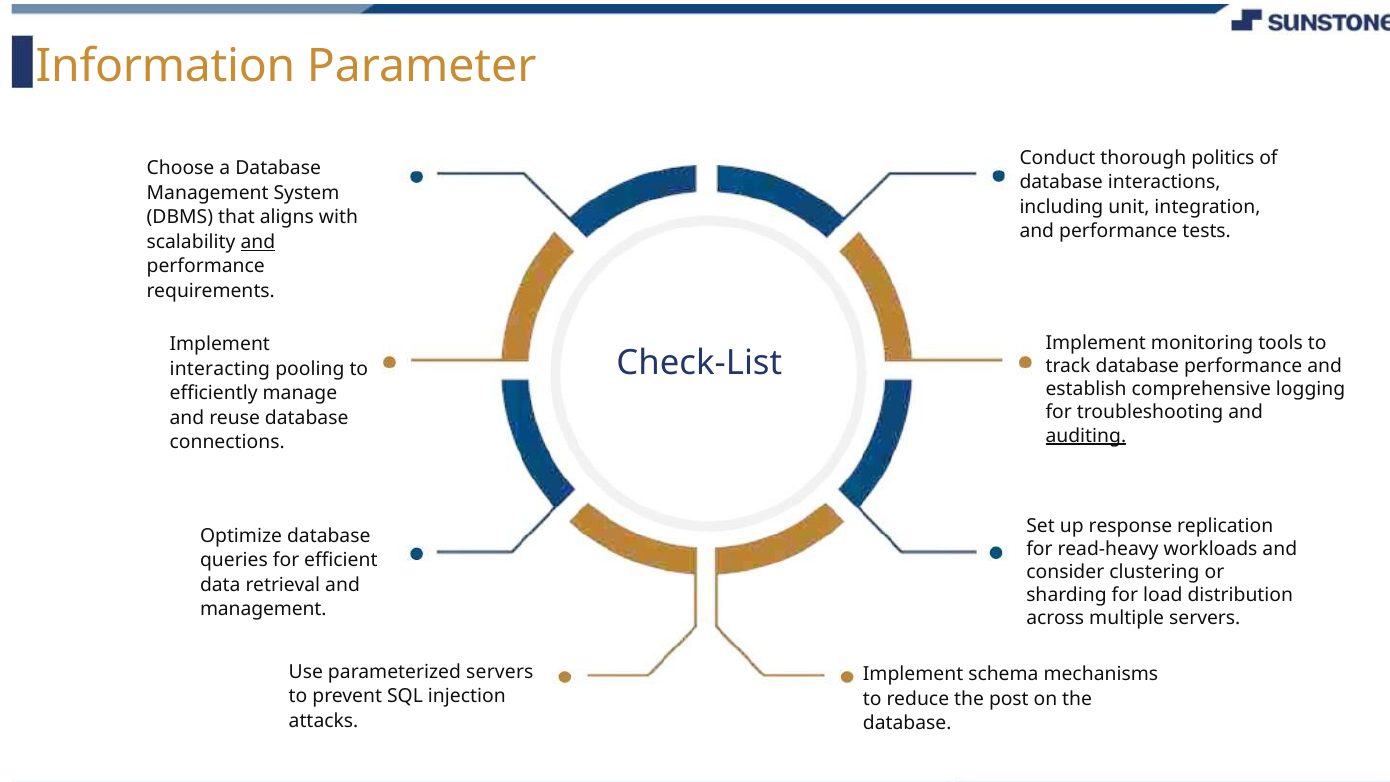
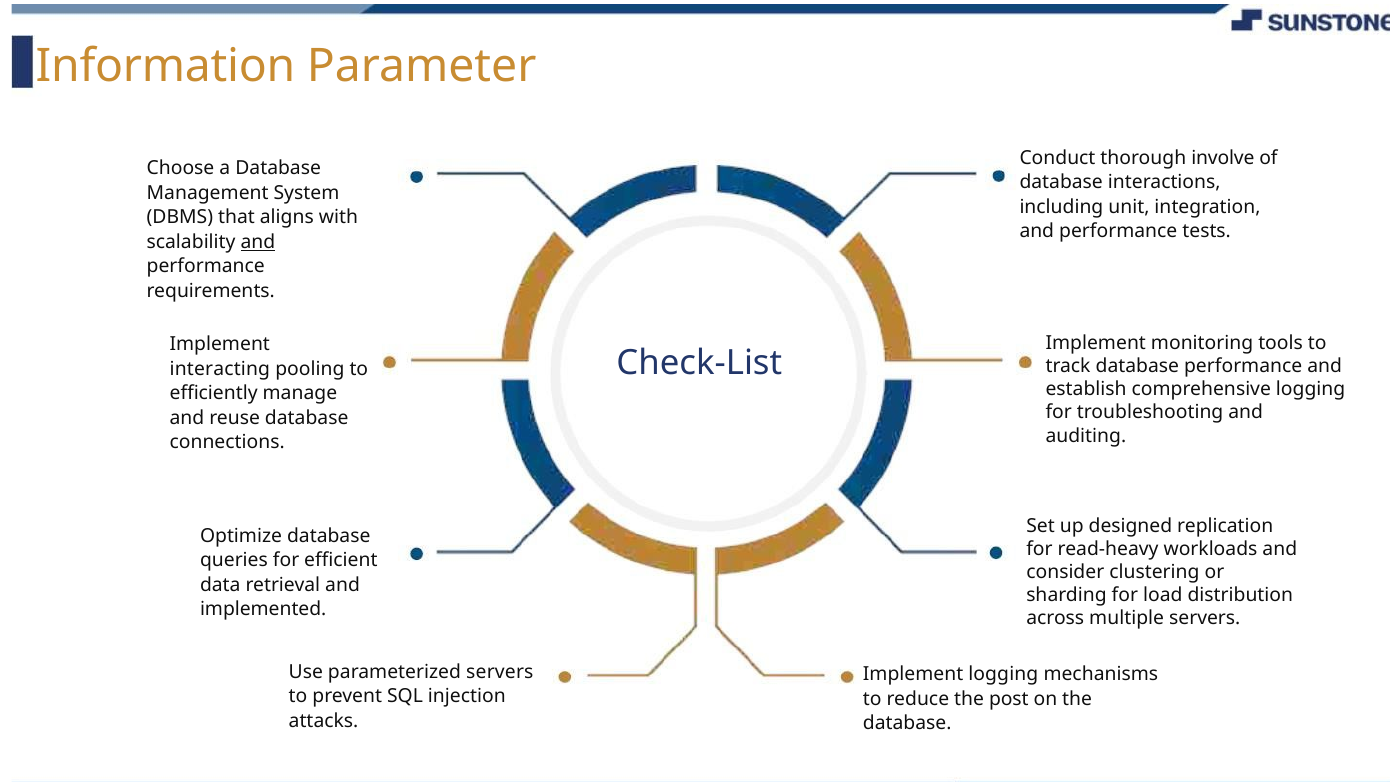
politics: politics -> involve (1223, 158)
auditing underline: present -> none (1086, 436)
response: response -> designed (1130, 526)
management: management -> implemented (263, 610)
Implement schema: schema -> logging (1003, 674)
